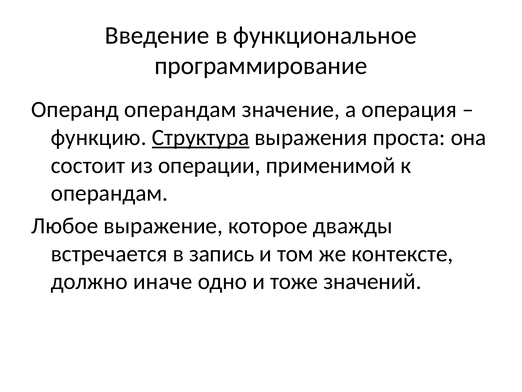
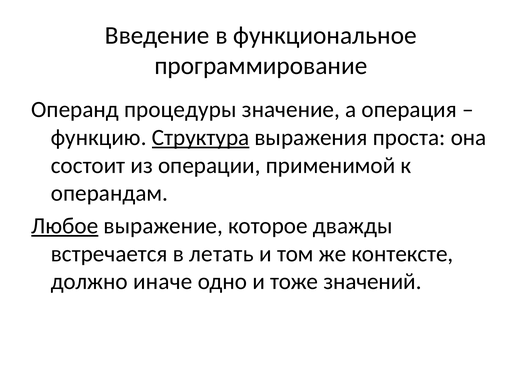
Операнд операндам: операндам -> процедуры (180, 110)
Любое underline: none -> present (65, 226)
запись: запись -> летать (221, 253)
